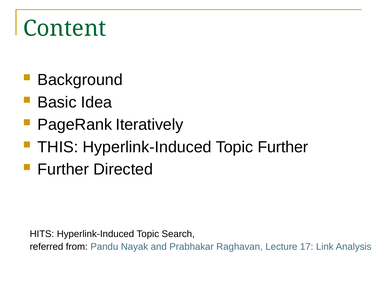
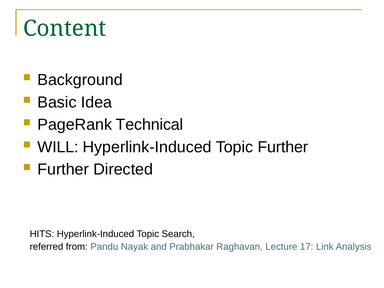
Iteratively: Iteratively -> Technical (149, 125)
THIS: THIS -> WILL (58, 147)
